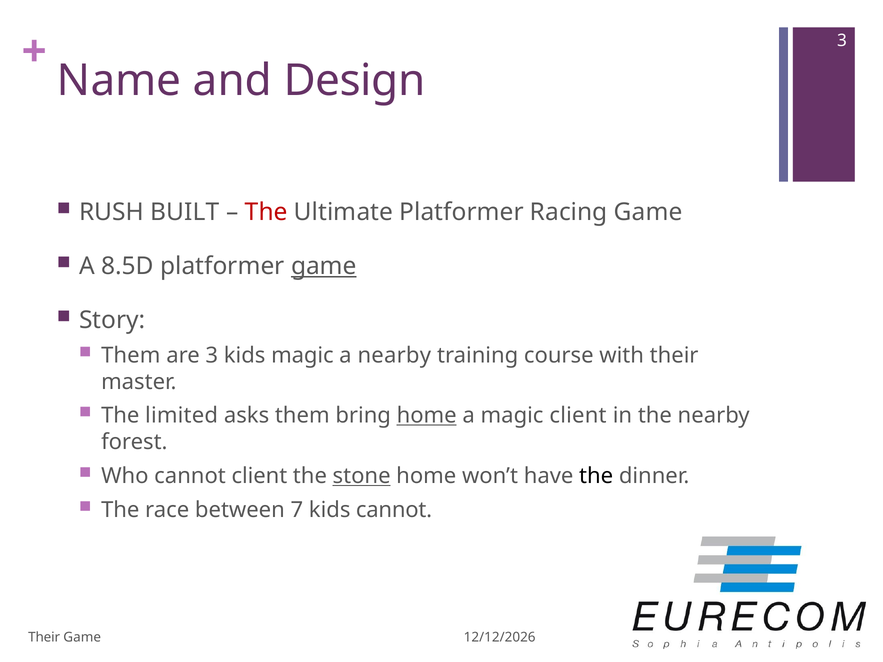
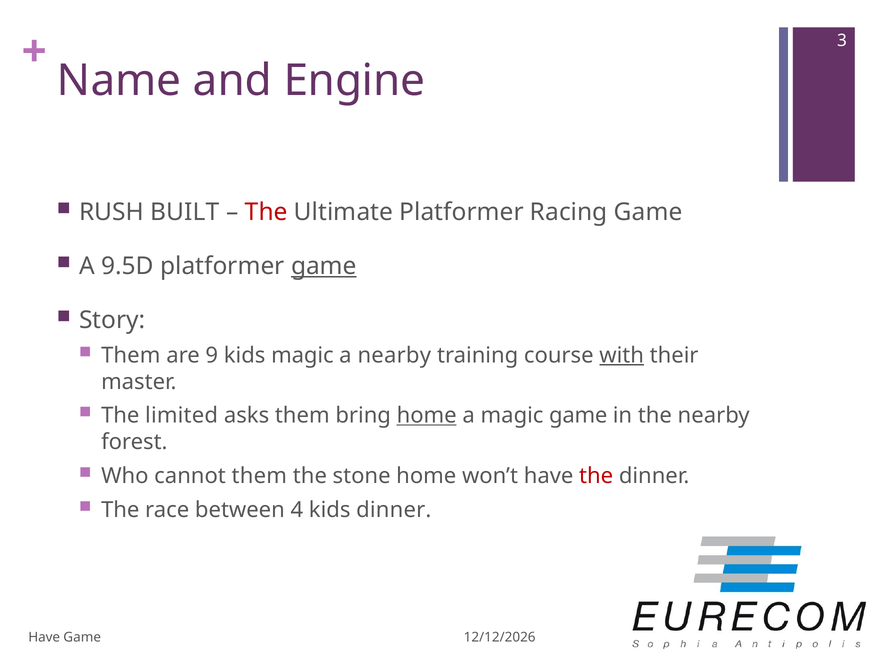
Design: Design -> Engine (354, 81)
8.5D: 8.5D -> 9.5D (127, 266)
are 3: 3 -> 9 (212, 355)
with underline: none -> present (622, 355)
magic client: client -> game (578, 416)
cannot client: client -> them (259, 476)
stone underline: present -> none (362, 476)
the colour: black -> red (596, 476)
7: 7 -> 4 (297, 510)
kids cannot: cannot -> dinner (394, 510)
Their: Their -> Have (44, 638)
